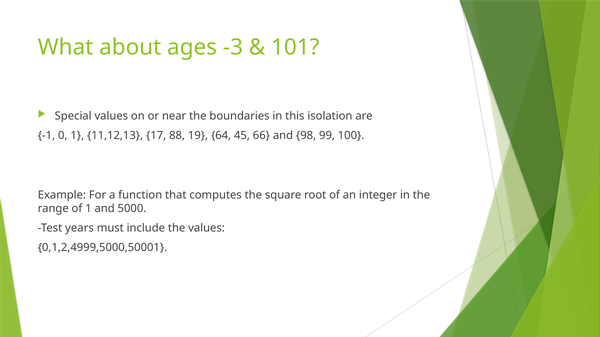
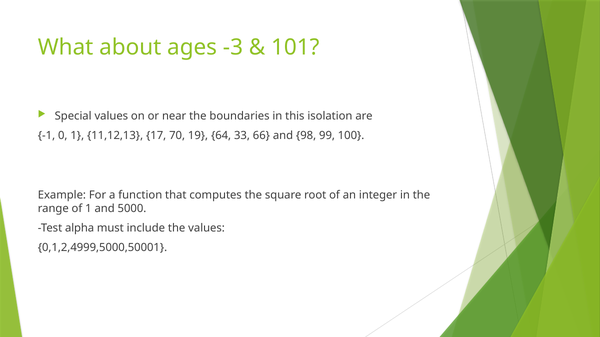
88: 88 -> 70 (177, 136)
45: 45 -> 33 (242, 136)
years: years -> alpha (80, 228)
